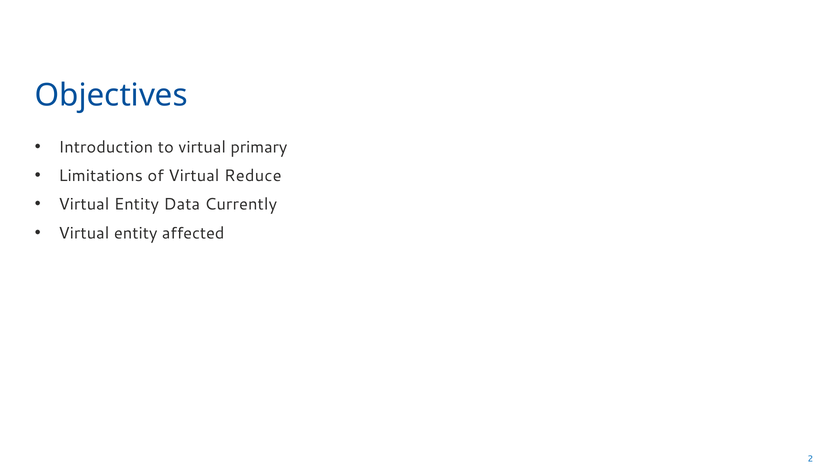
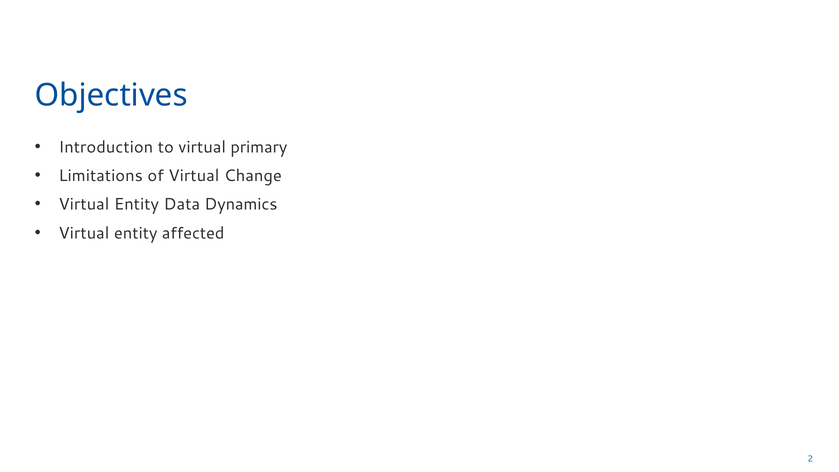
Reduce: Reduce -> Change (253, 176)
Currently: Currently -> Dynamics (241, 204)
